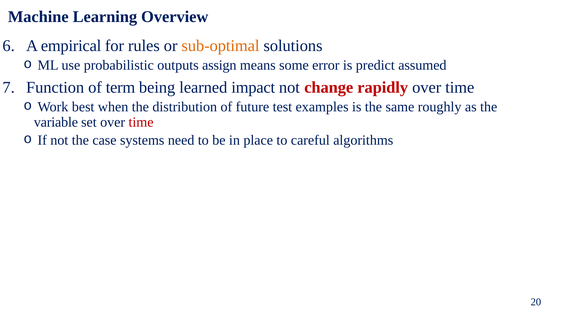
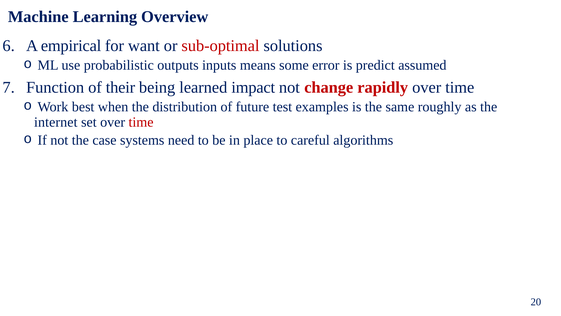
rules: rules -> want (144, 46)
sub-optimal colour: orange -> red (220, 46)
assign: assign -> inputs (219, 65)
term: term -> their (120, 87)
variable: variable -> internet (56, 122)
